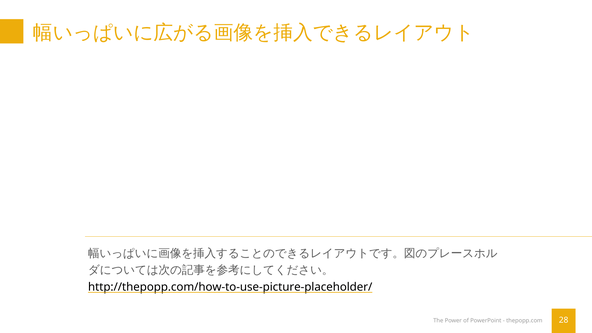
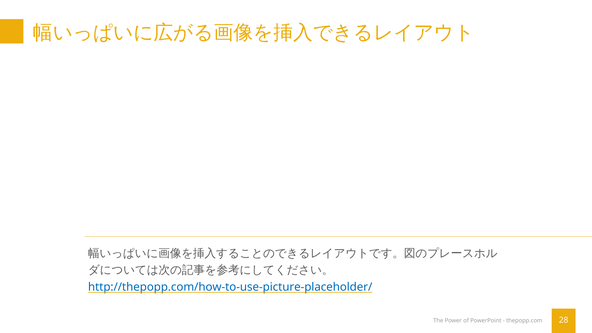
http://thepopp.com/how-to-use-picture-placeholder/ colour: black -> blue (230, 287)
